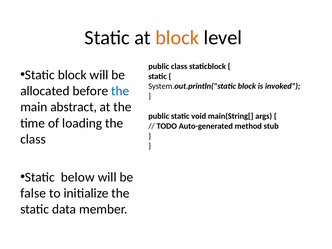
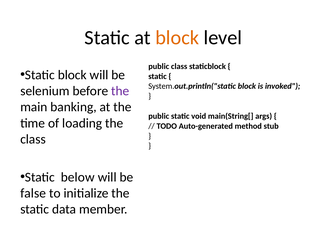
allocated: allocated -> selenium (45, 91)
the colour: blue -> purple (120, 91)
abstract: abstract -> banking (74, 107)
